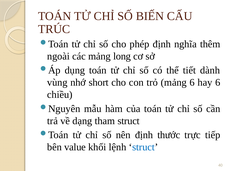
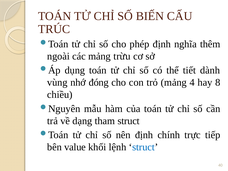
long: long -> trừu (122, 56)
short: short -> đóng (99, 82)
mảng 6: 6 -> 4 (192, 82)
hay 6: 6 -> 8 (218, 82)
thước: thước -> chính (169, 135)
